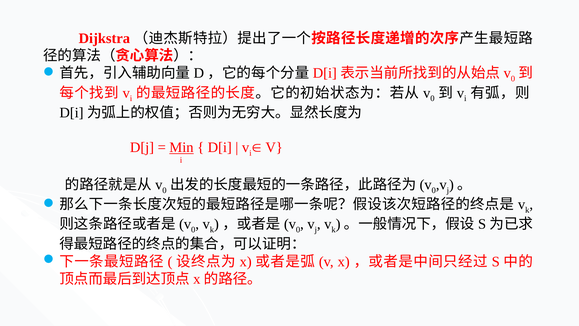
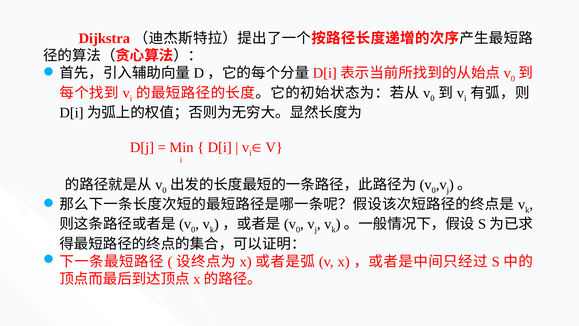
Min underline: present -> none (181, 147)
